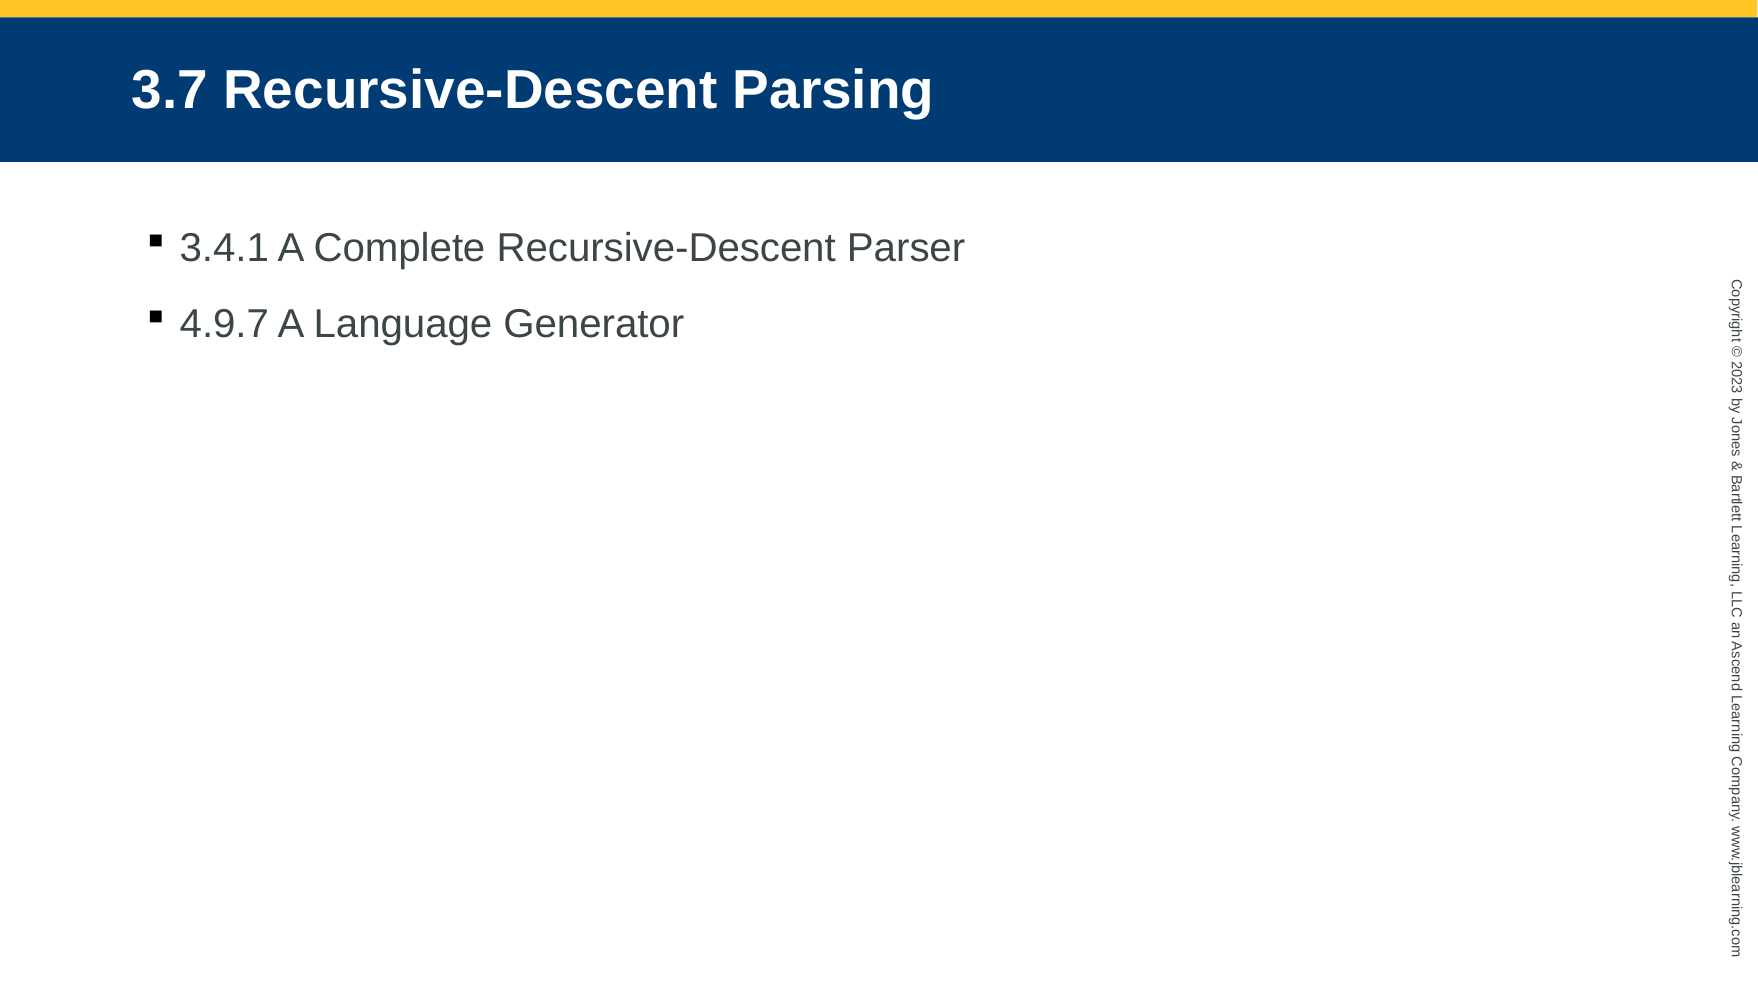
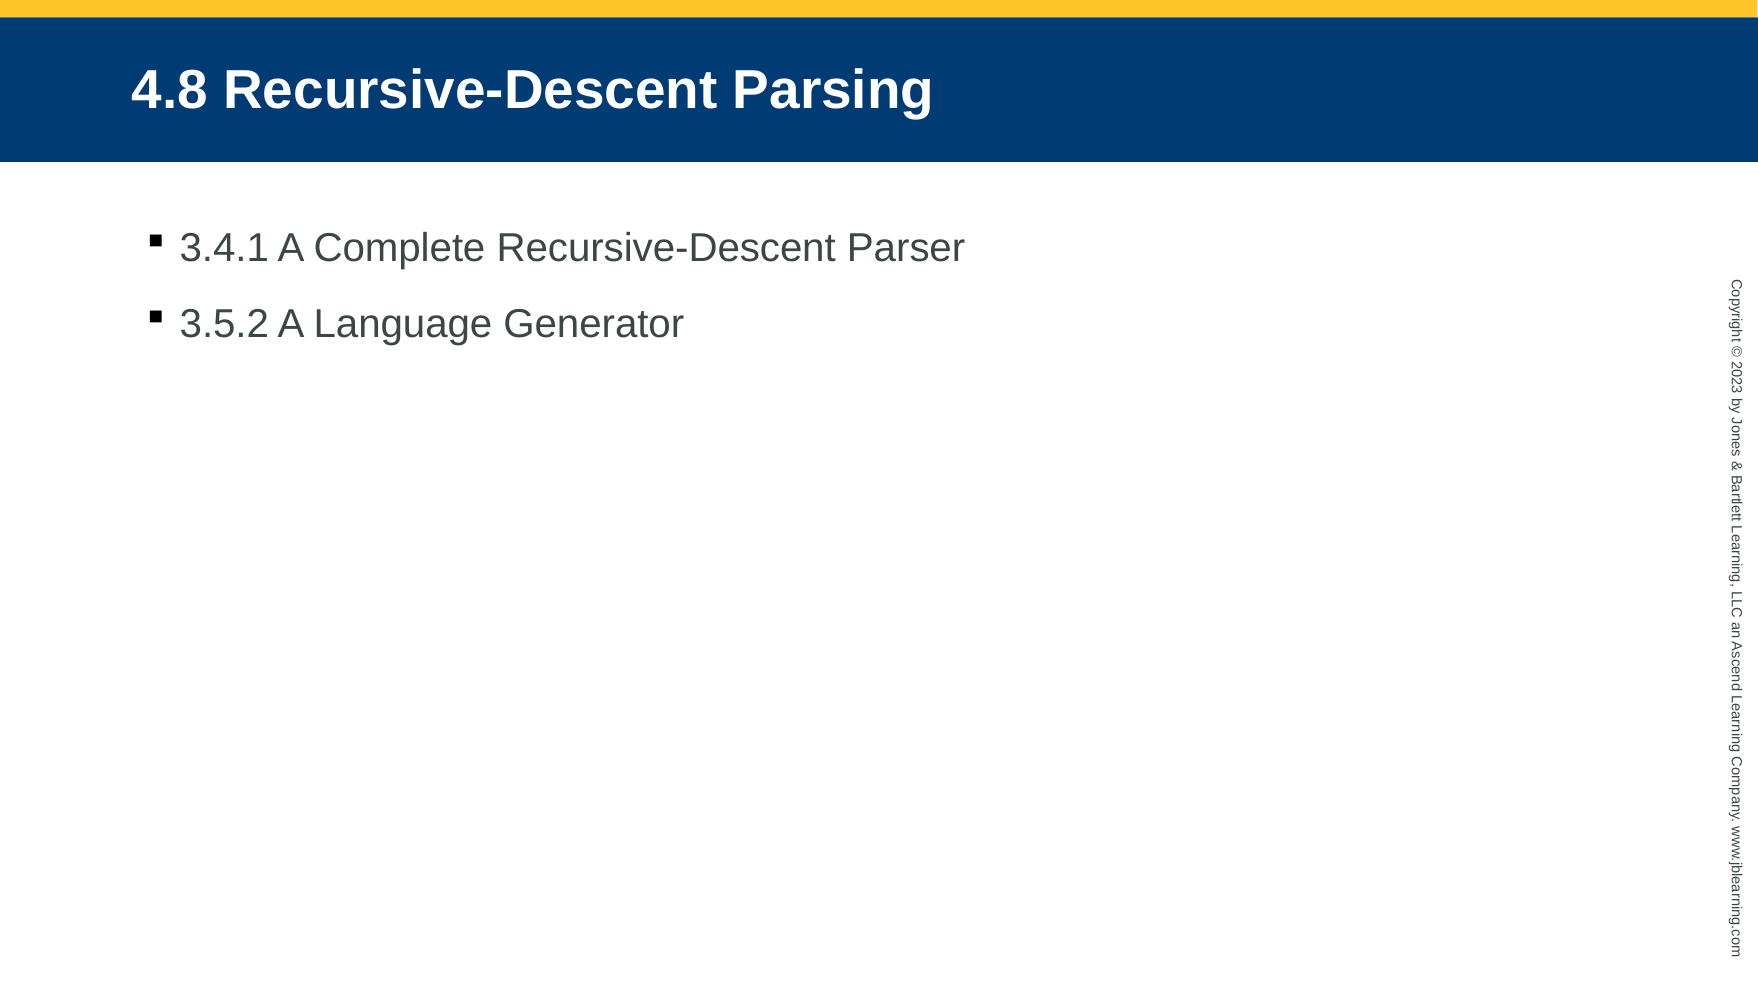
3.7: 3.7 -> 4.8 (170, 90)
4.9.7: 4.9.7 -> 3.5.2 (224, 324)
